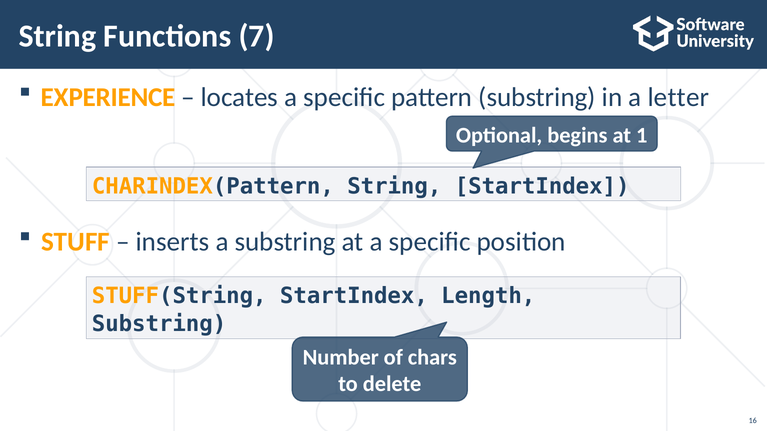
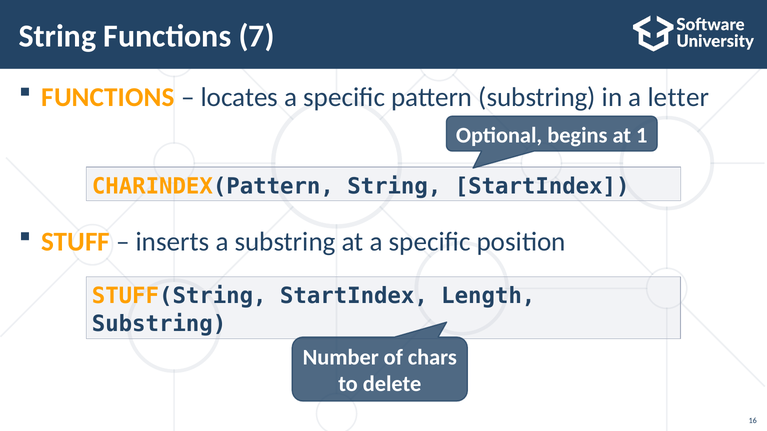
EXPERIENCE: EXPERIENCE -> FUNCTIONS (108, 97)
